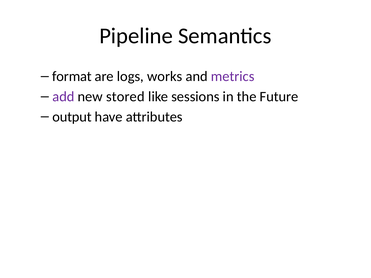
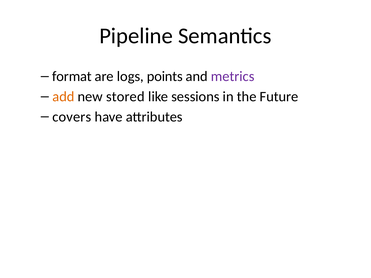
works: works -> points (165, 76)
add colour: purple -> orange (63, 97)
output: output -> covers (72, 117)
